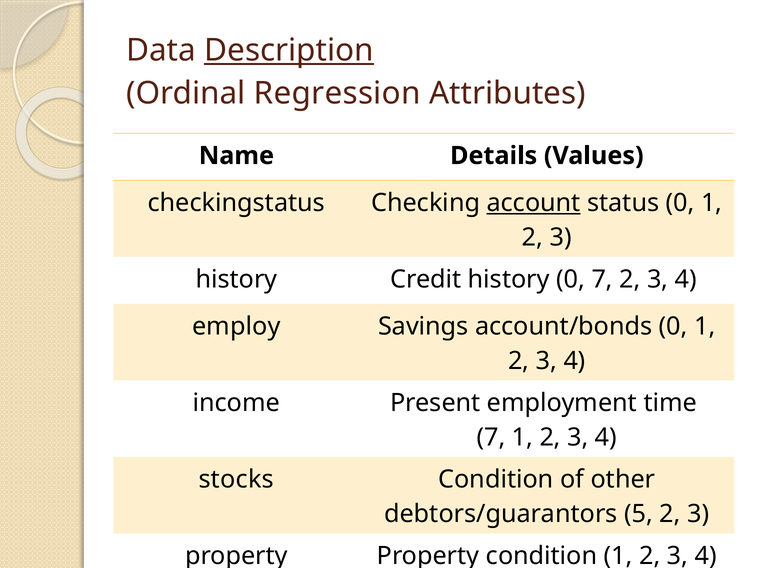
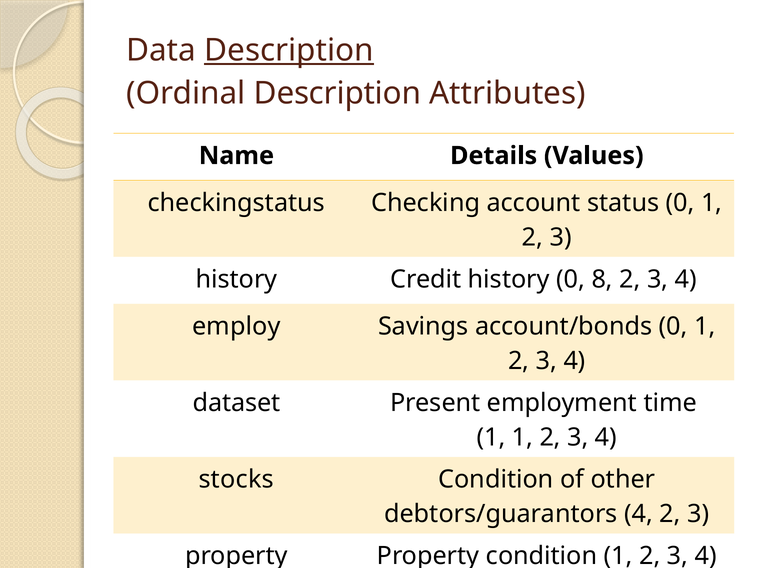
Ordinal Regression: Regression -> Description (337, 93)
account underline: present -> none (534, 203)
0 7: 7 -> 8 (602, 279)
income: income -> dataset (236, 403)
7: 7 -> 1 (491, 437)
debtors/guarantors 5: 5 -> 4 (639, 514)
